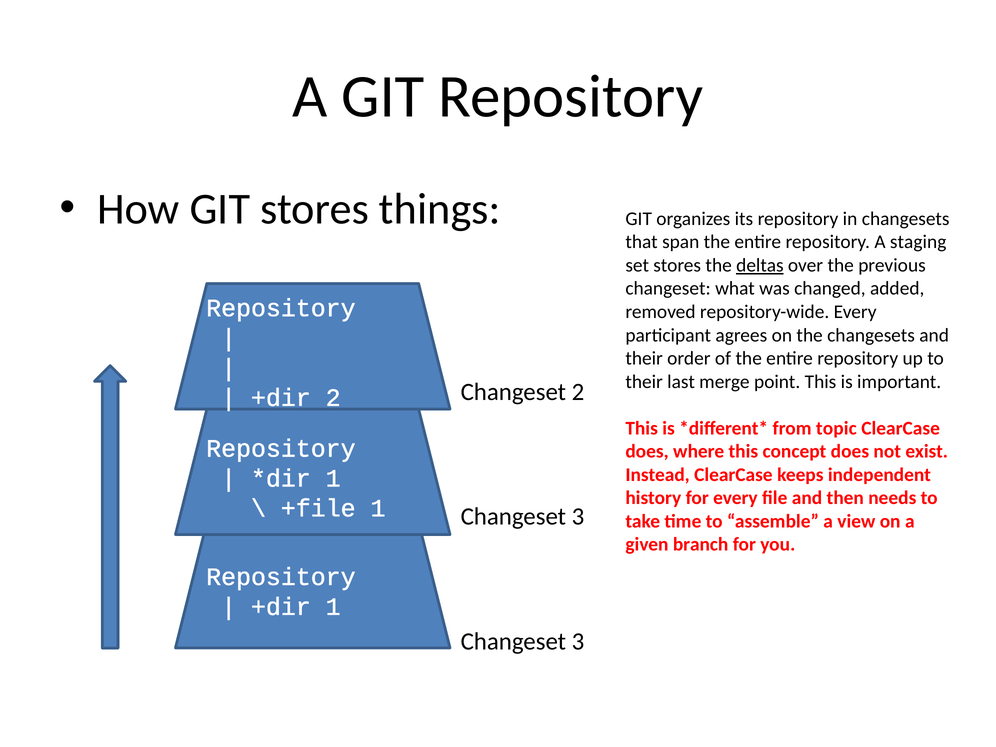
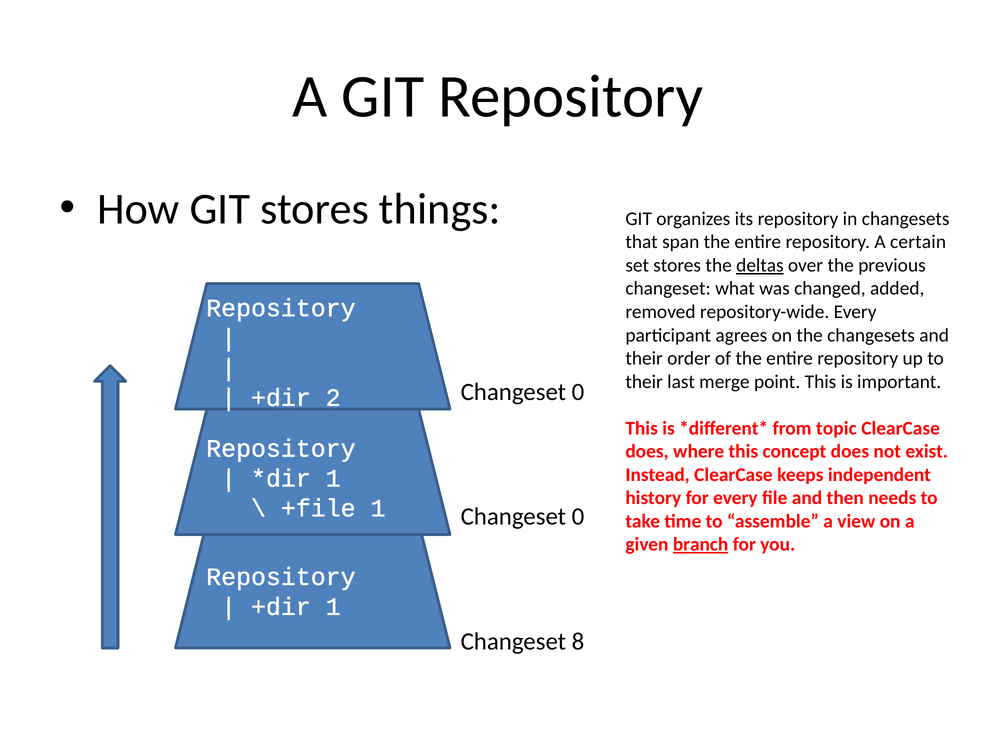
staging: staging -> certain (918, 242)
2: 2 -> 0 (578, 392)
3: 3 -> 0 (578, 517)
branch underline: none -> present (701, 544)
3: 3 -> 8 (578, 642)
